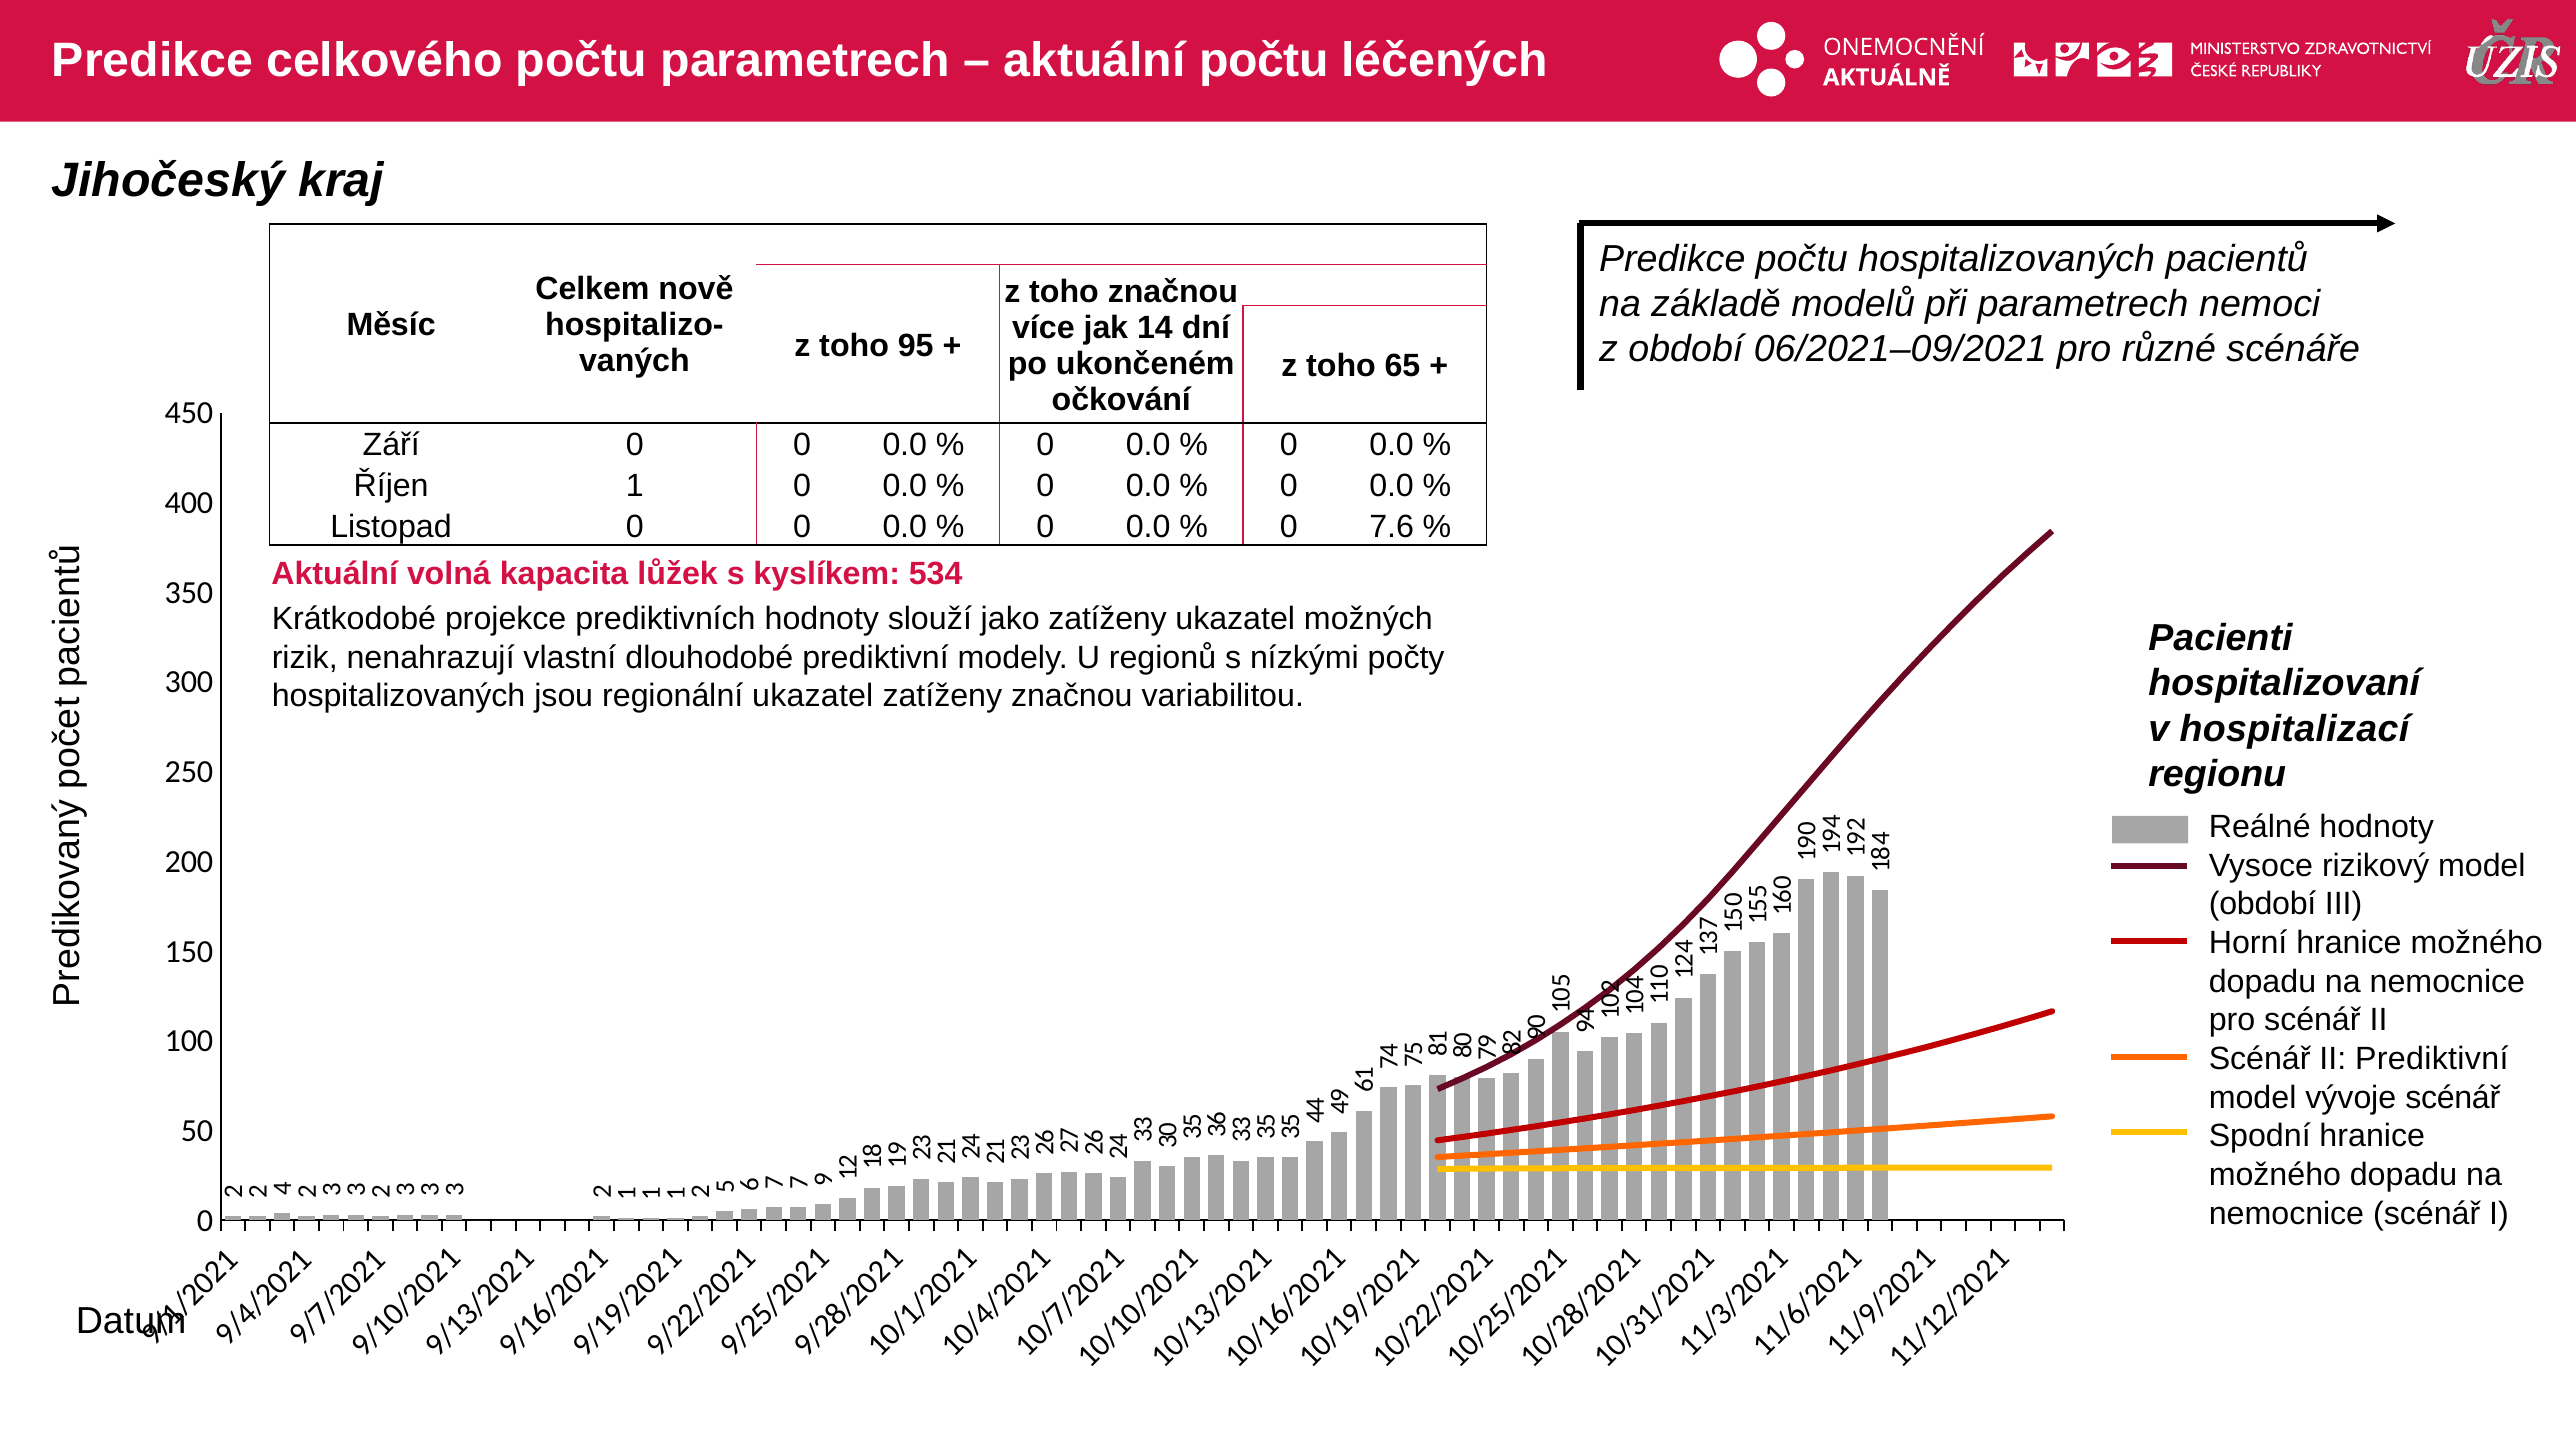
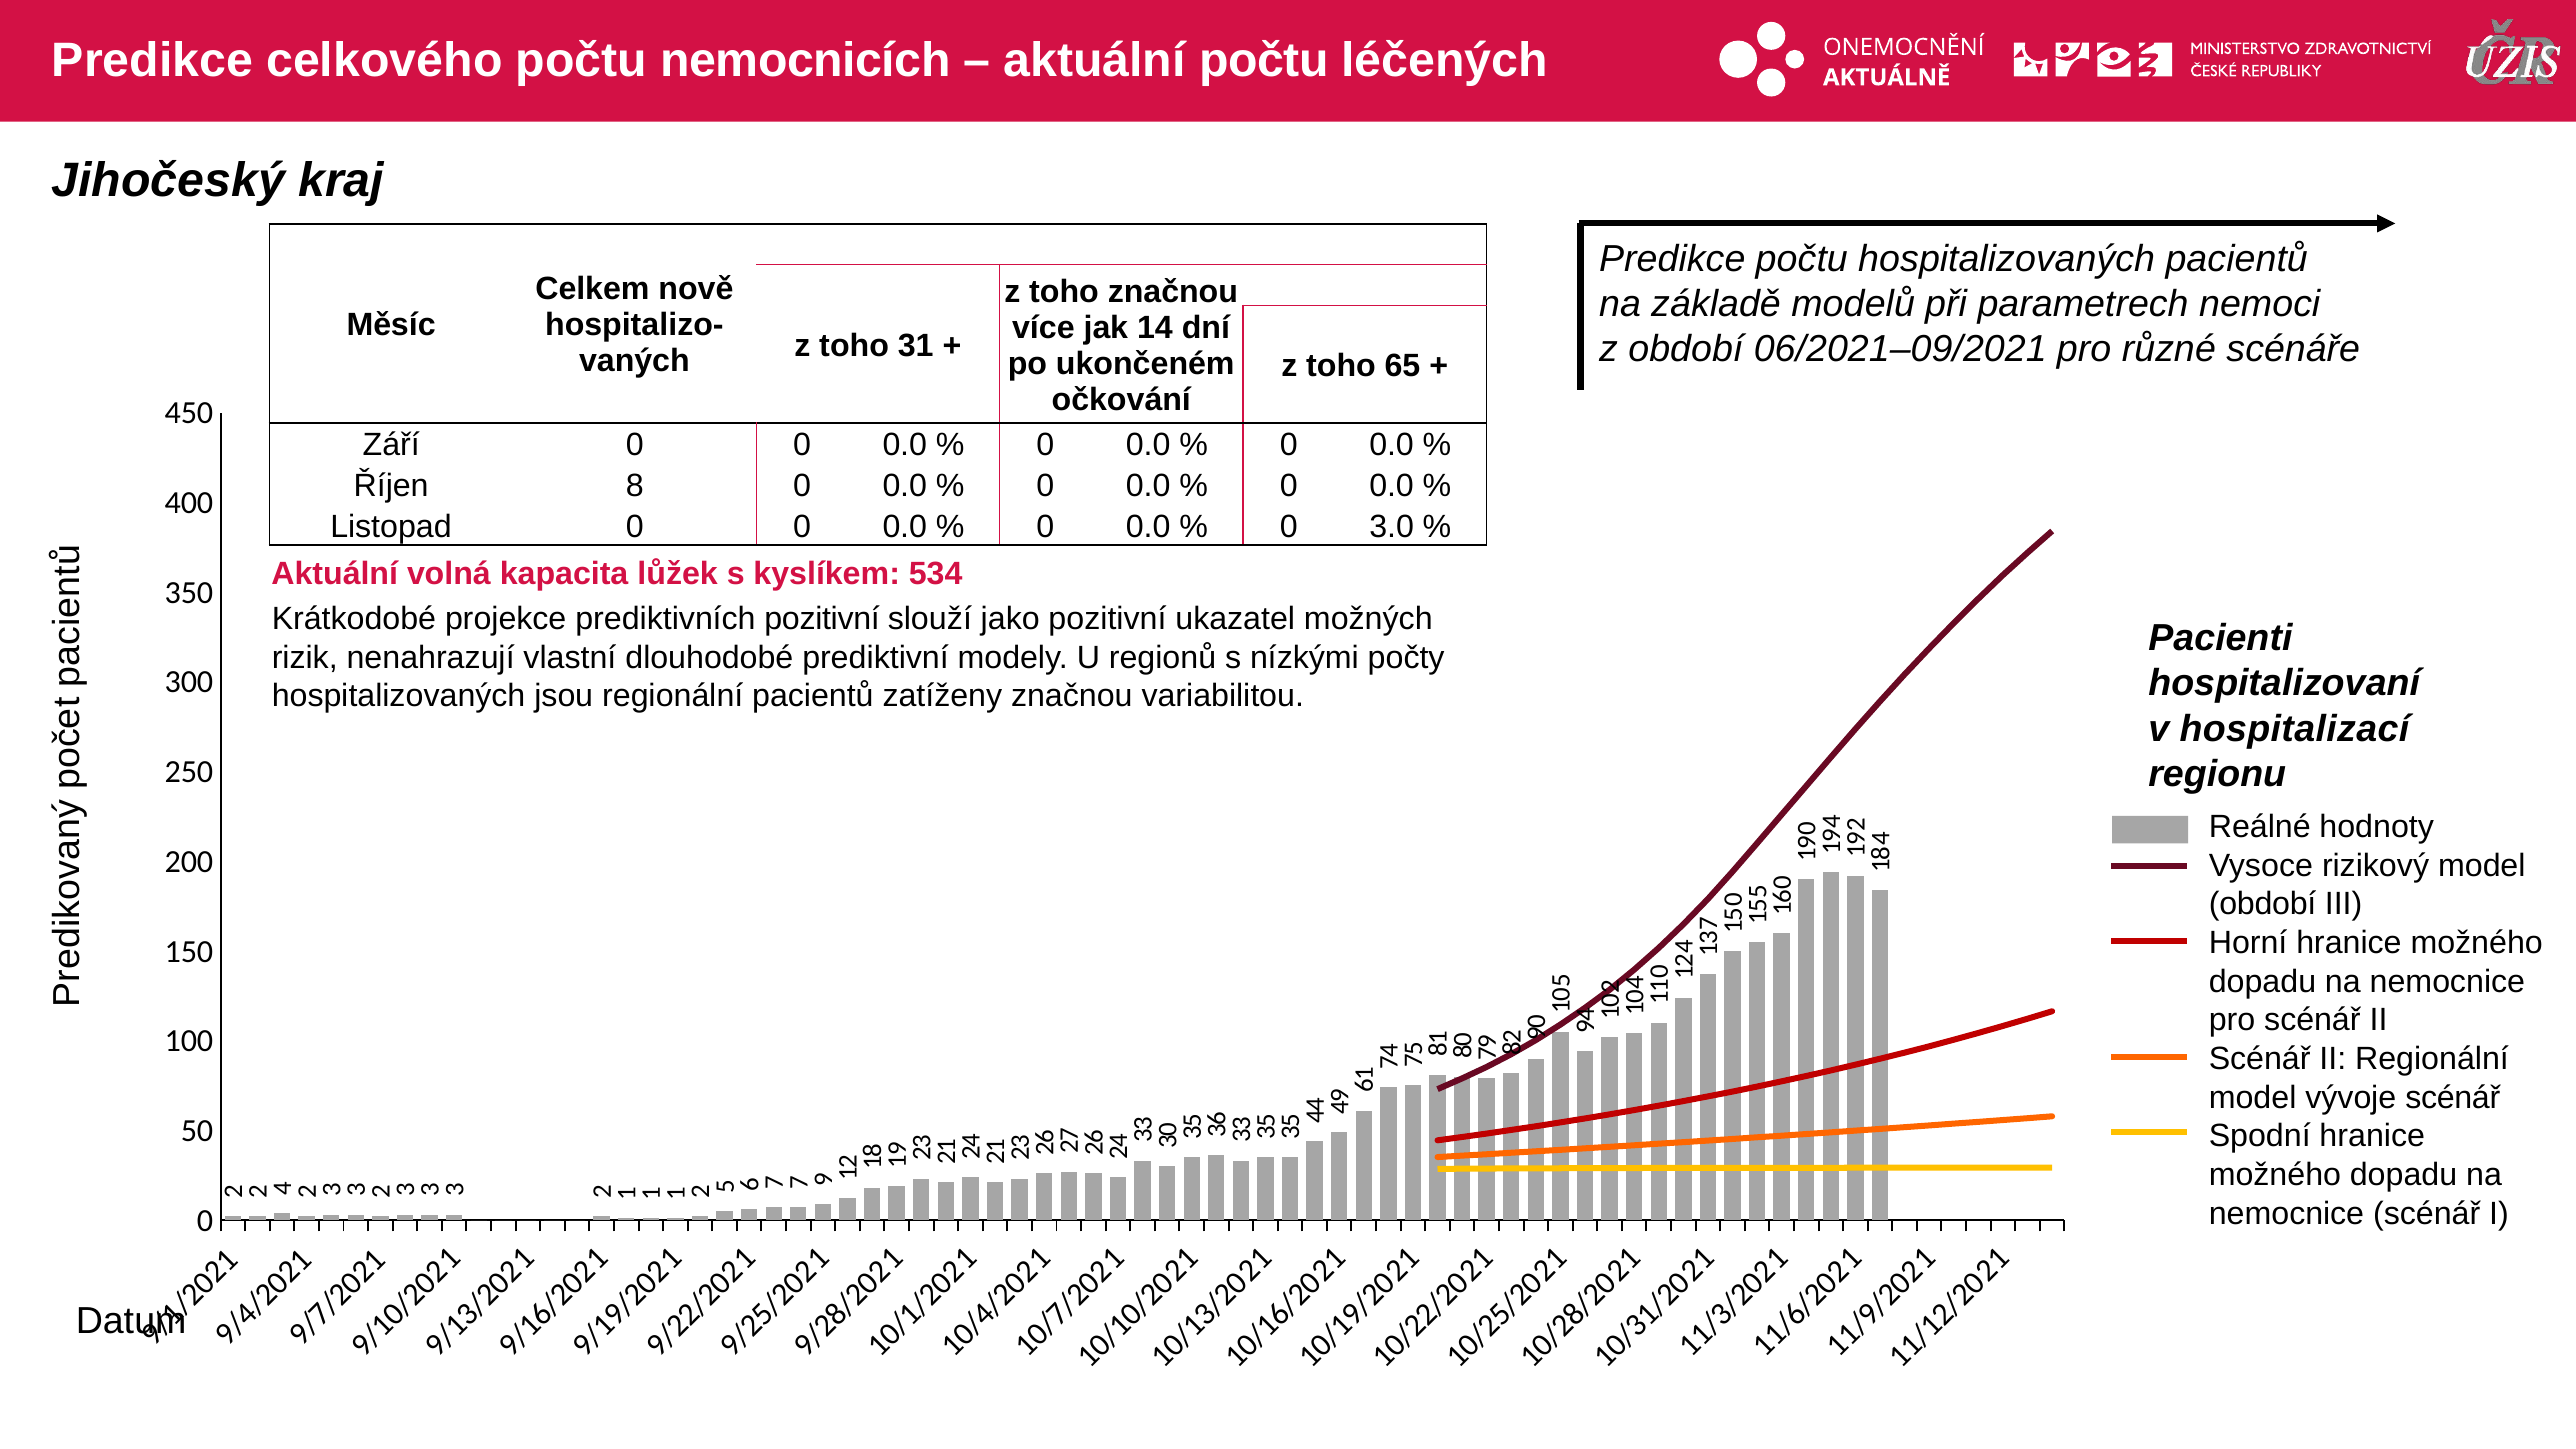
počtu parametrech: parametrech -> nemocnicích (806, 61)
95: 95 -> 31 (916, 346)
Říjen 1: 1 -> 8 (635, 486)
7.6: 7.6 -> 3.0 (1392, 527)
prediktivních hodnoty: hodnoty -> pozitivní (822, 619)
jako zatíženy: zatíženy -> pozitivní (1107, 619)
regionální ukazatel: ukazatel -> pacientů (813, 696)
II Prediktivní: Prediktivní -> Regionální (2432, 1059)
